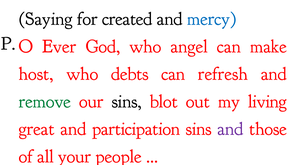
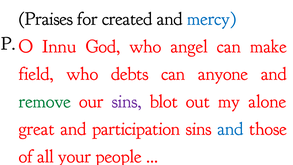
Saying: Saying -> Praises (46, 19)
Ever: Ever -> Innu (59, 46)
host: host -> field (36, 74)
refresh: refresh -> anyone (223, 74)
sins colour: black -> purple (127, 101)
living: living -> alone (267, 101)
and colour: purple -> blue (230, 129)
